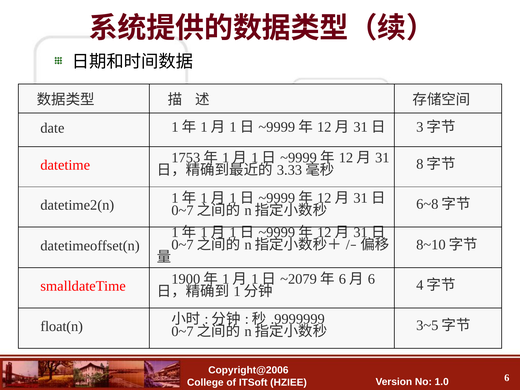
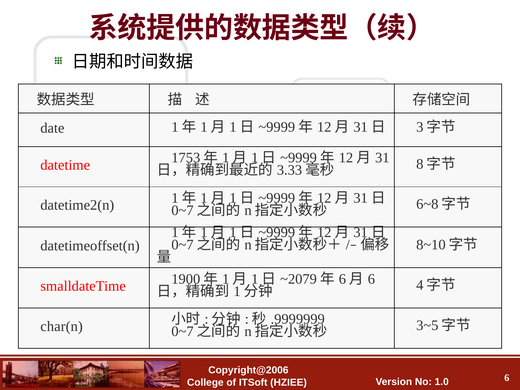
float(n: float(n -> char(n (62, 326)
